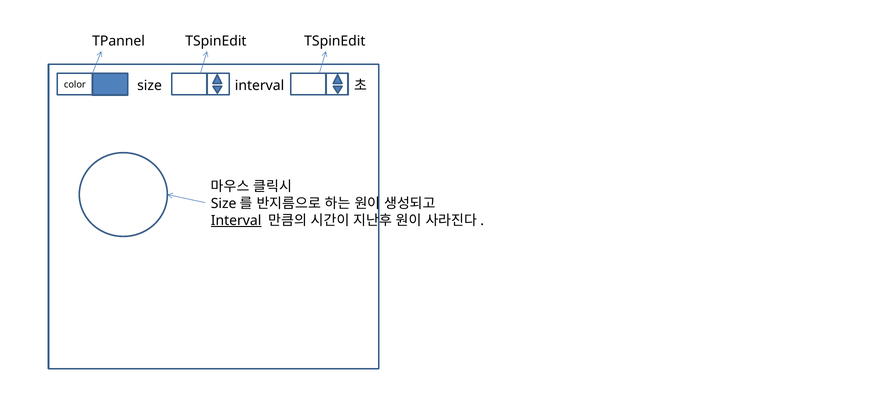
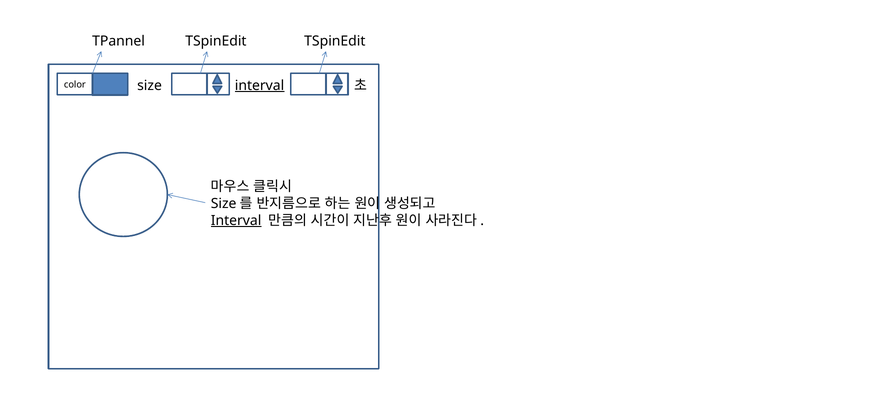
interval underline: none -> present (260, 85)
